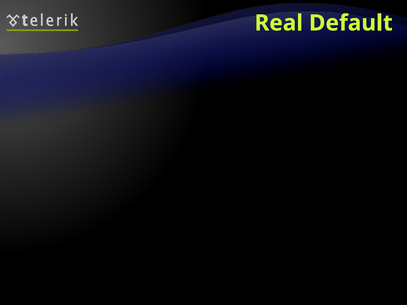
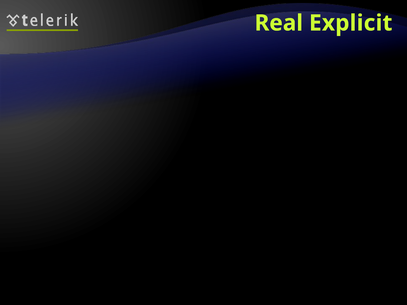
Real Default: Default -> Explicit (351, 23)
